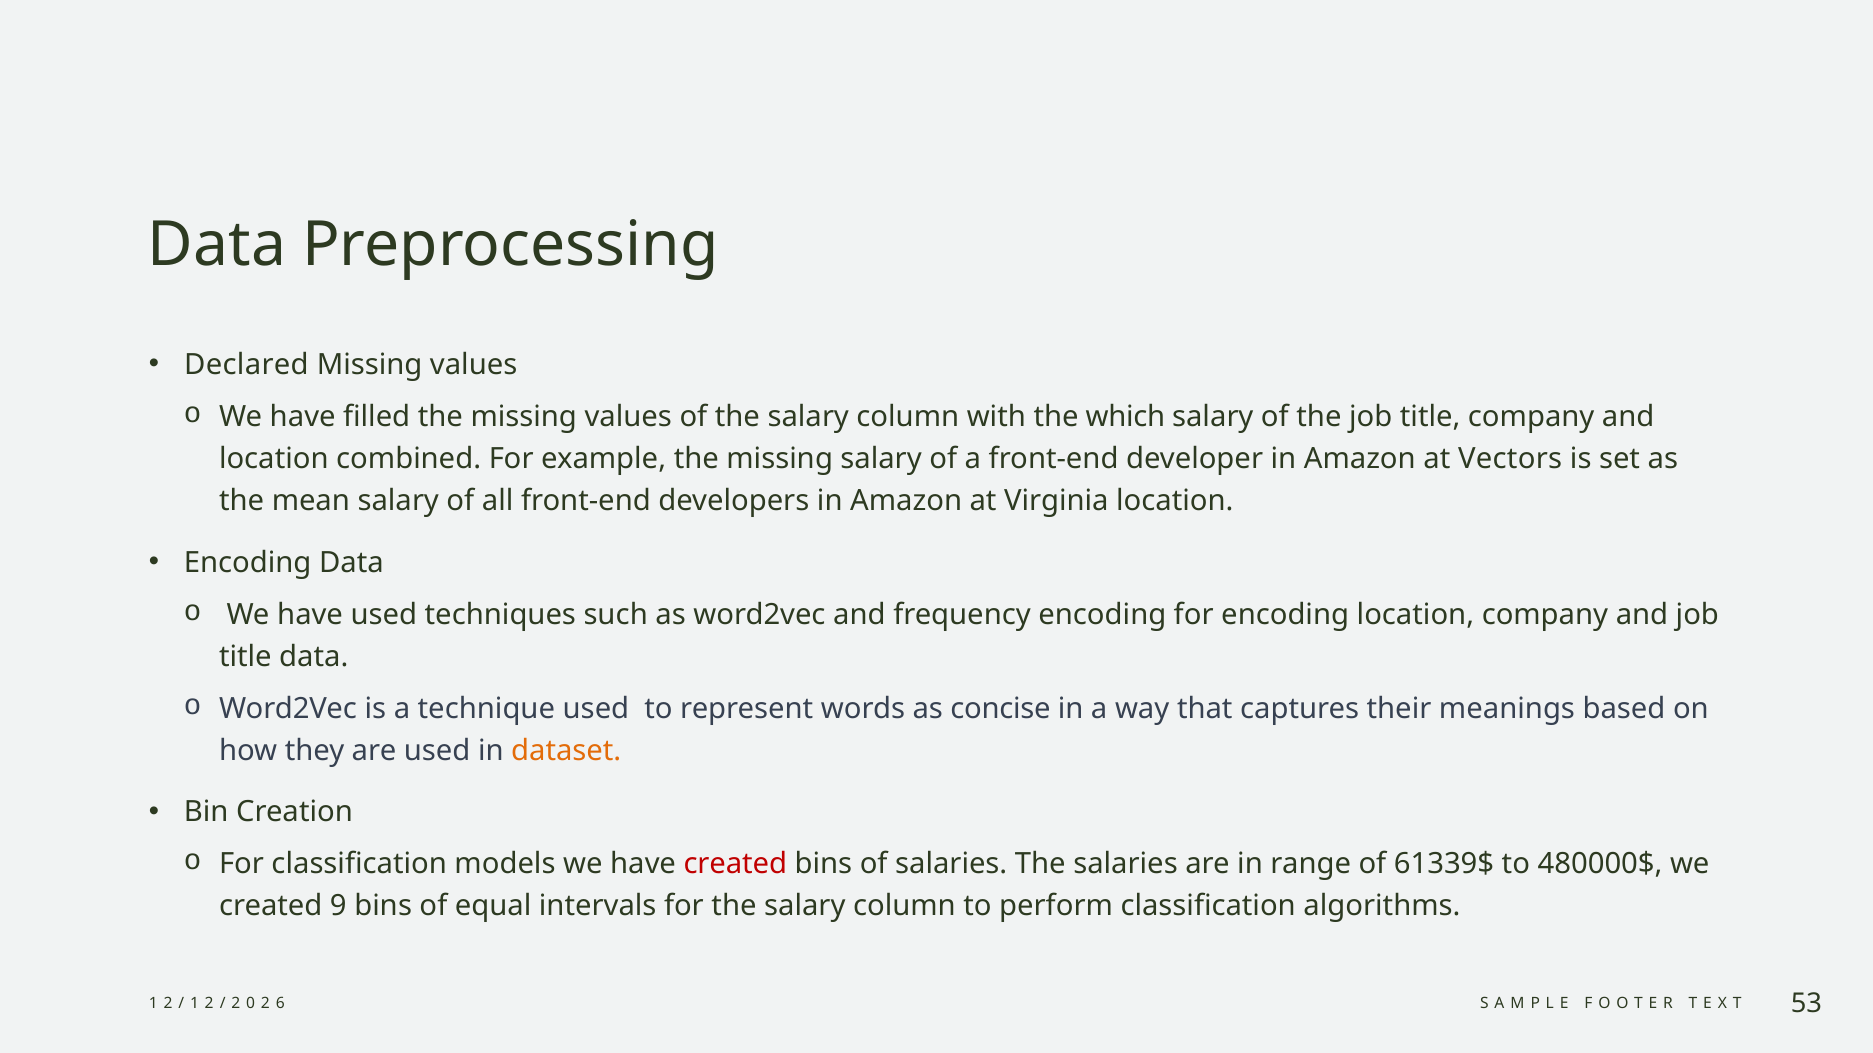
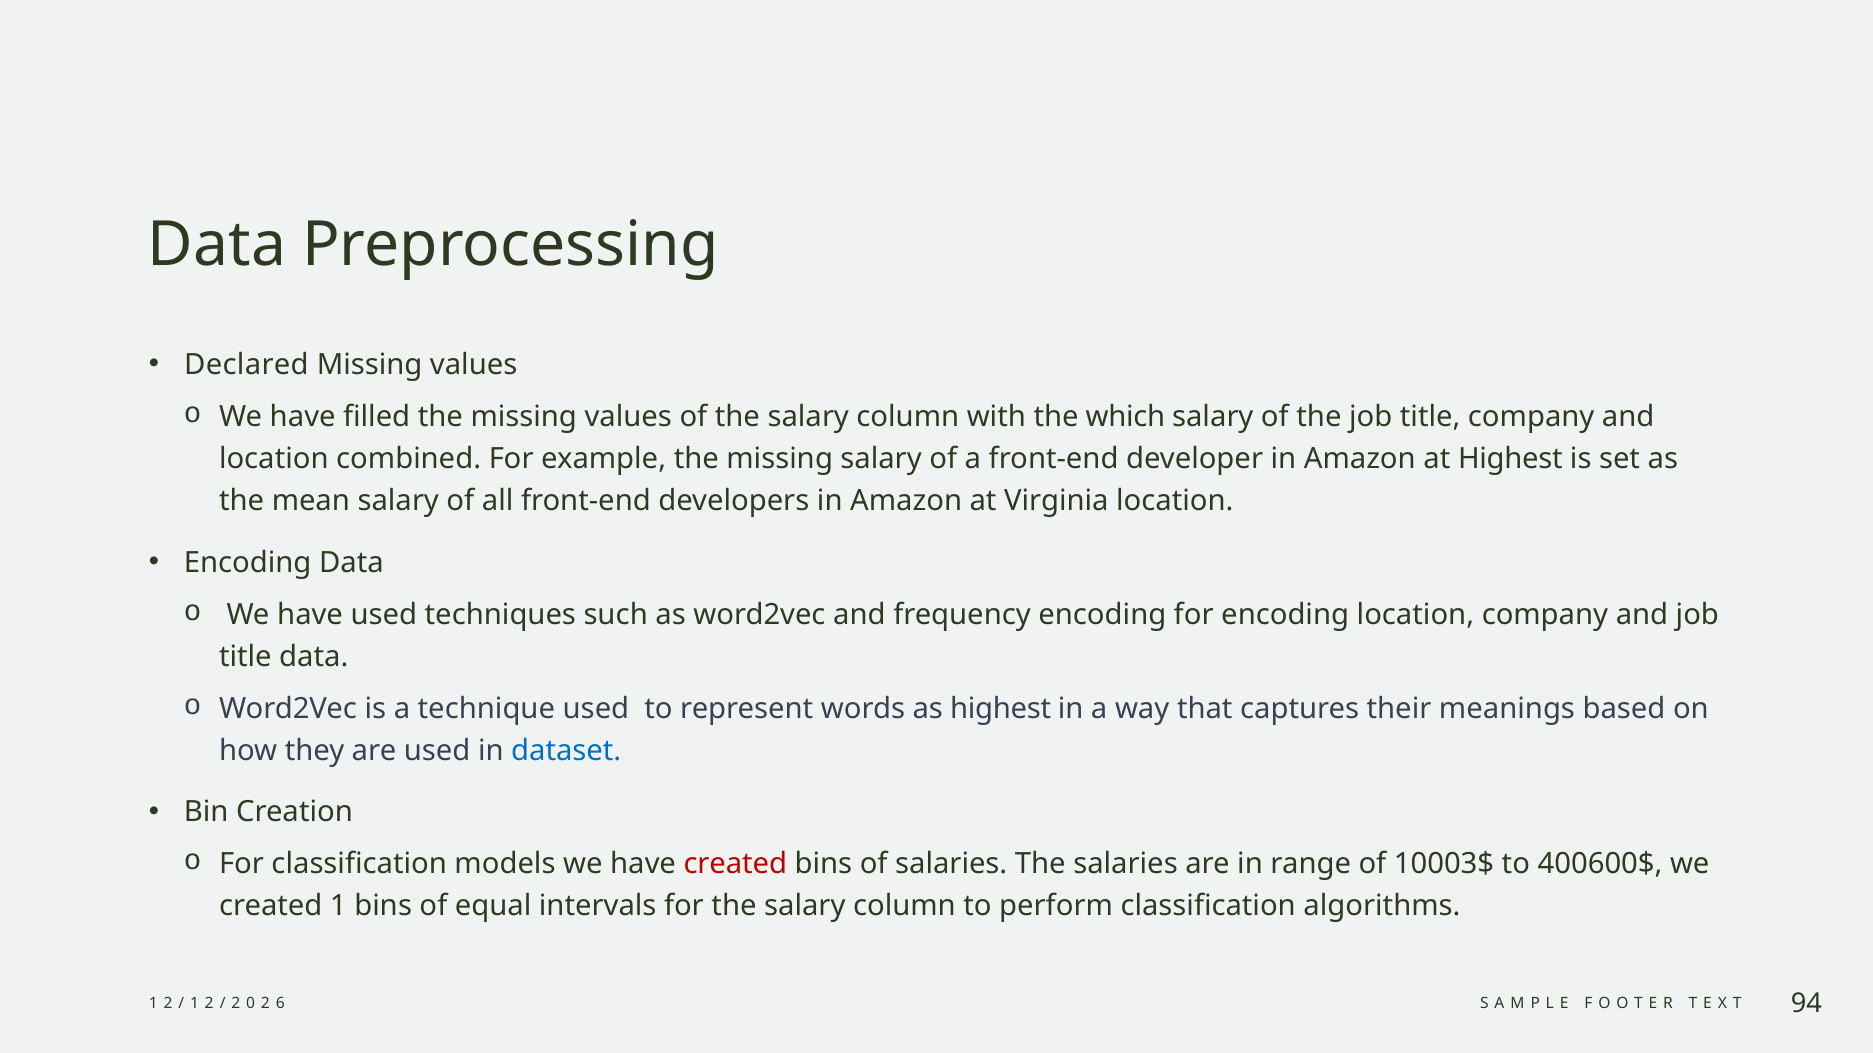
at Vectors: Vectors -> Highest (1510, 459)
as concise: concise -> highest (1001, 709)
dataset colour: orange -> blue (566, 751)
61339$: 61339$ -> 10003$ (1444, 865)
480000$: 480000$ -> 400600$ (1600, 865)
created 9: 9 -> 1 (338, 907)
53: 53 -> 94 (1806, 1004)
